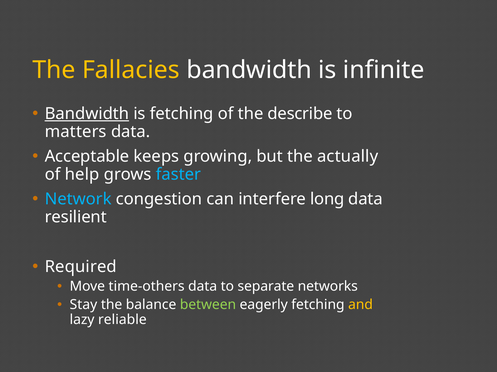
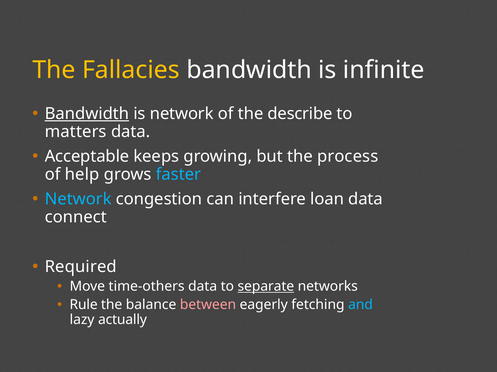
is fetching: fetching -> network (182, 114)
actually: actually -> process (348, 157)
long: long -> loan (327, 200)
resilient: resilient -> connect (76, 217)
separate underline: none -> present (266, 287)
Stay: Stay -> Rule (84, 305)
between colour: light green -> pink (208, 305)
and colour: yellow -> light blue (360, 305)
reliable: reliable -> actually (122, 320)
